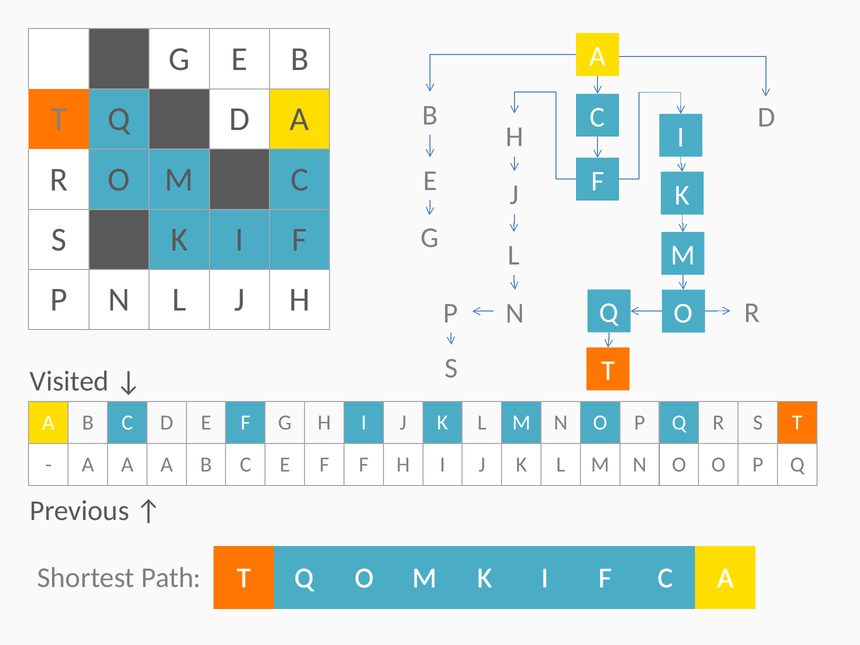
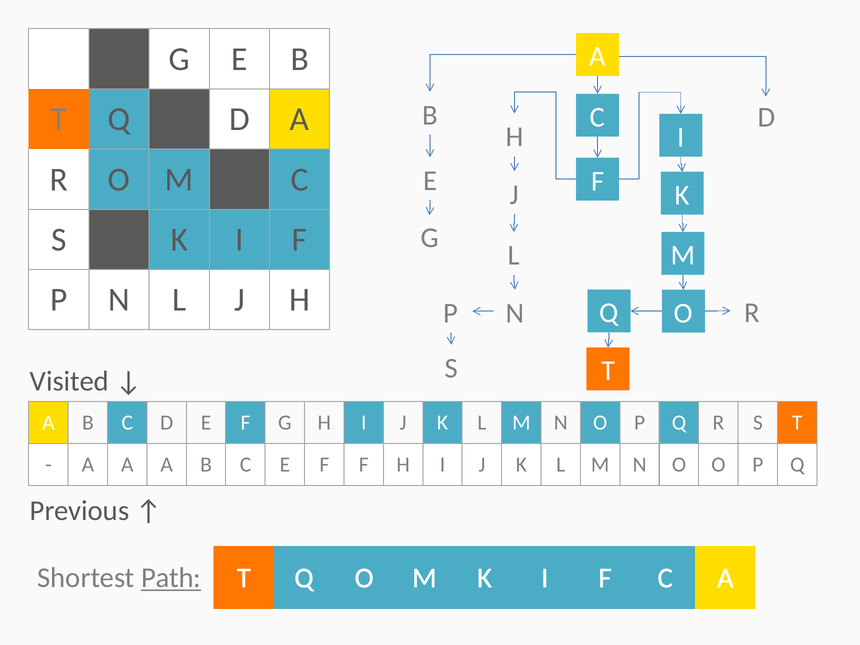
Path underline: none -> present (171, 578)
